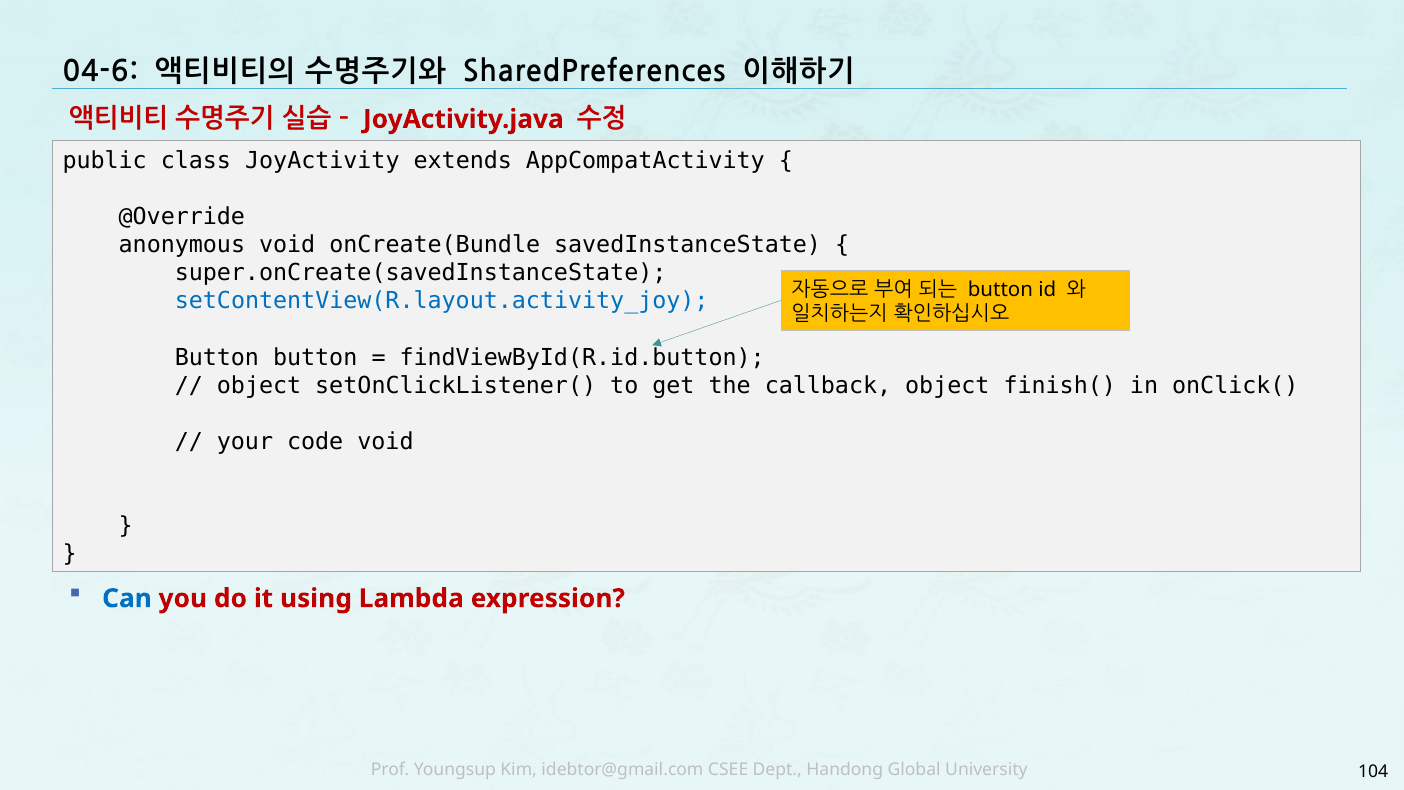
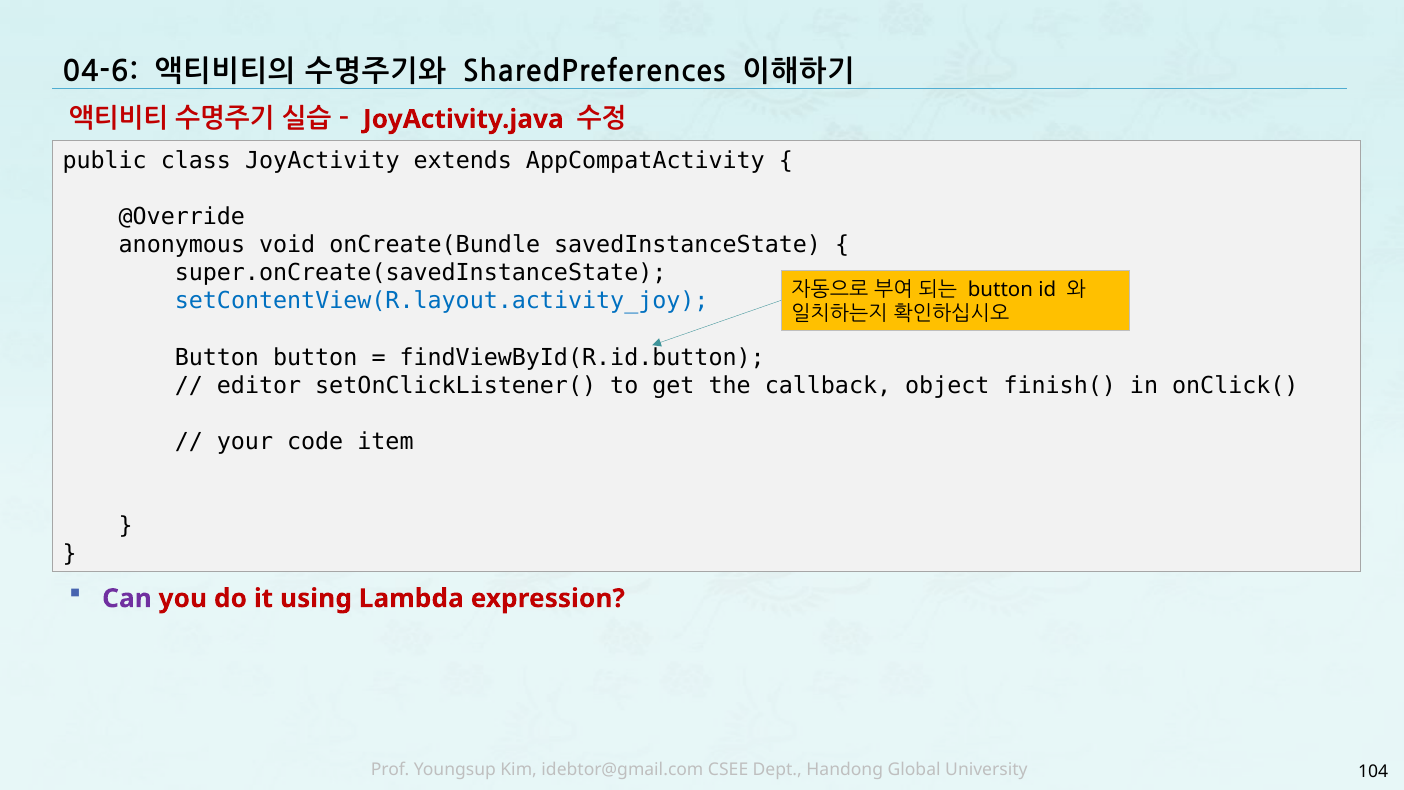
object: object -> editor (259, 385)
code void: void -> item (385, 441)
Can colour: blue -> purple (127, 598)
